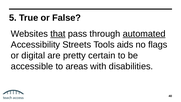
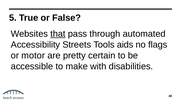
automated underline: present -> none (144, 34)
digital: digital -> motor (33, 55)
areas: areas -> make (77, 66)
